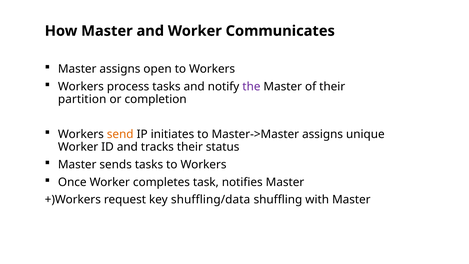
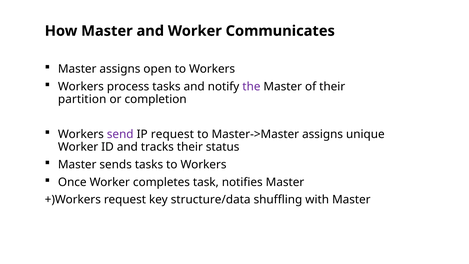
send colour: orange -> purple (120, 134)
IP initiates: initiates -> request (172, 134)
shuffling/data: shuffling/data -> structure/data (211, 200)
